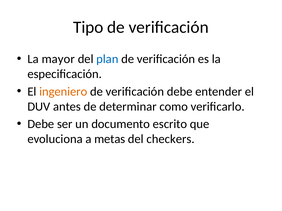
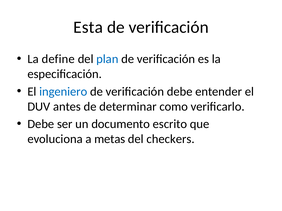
Tipo: Tipo -> Esta (88, 27)
mayor: mayor -> define (58, 59)
ingeniero colour: orange -> blue (63, 92)
